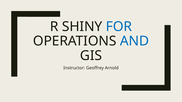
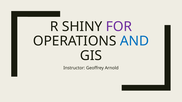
FOR colour: blue -> purple (119, 27)
